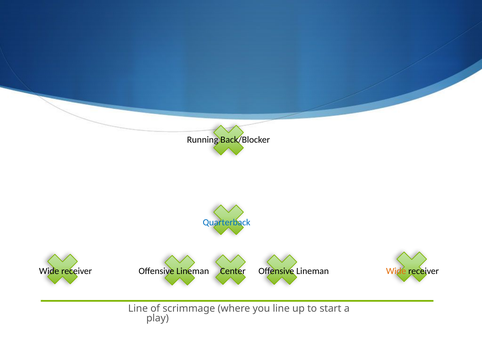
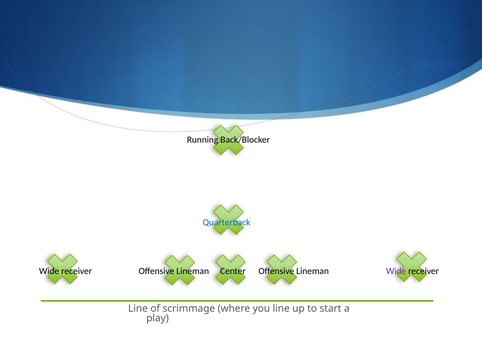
Wide colour: orange -> purple (396, 271)
